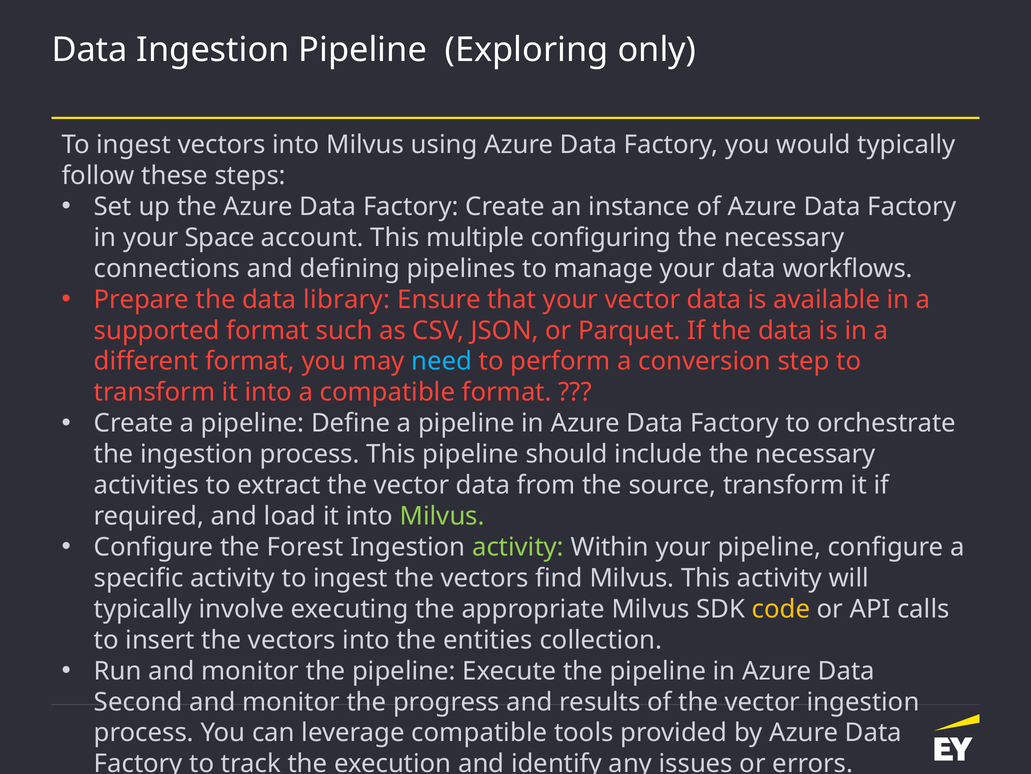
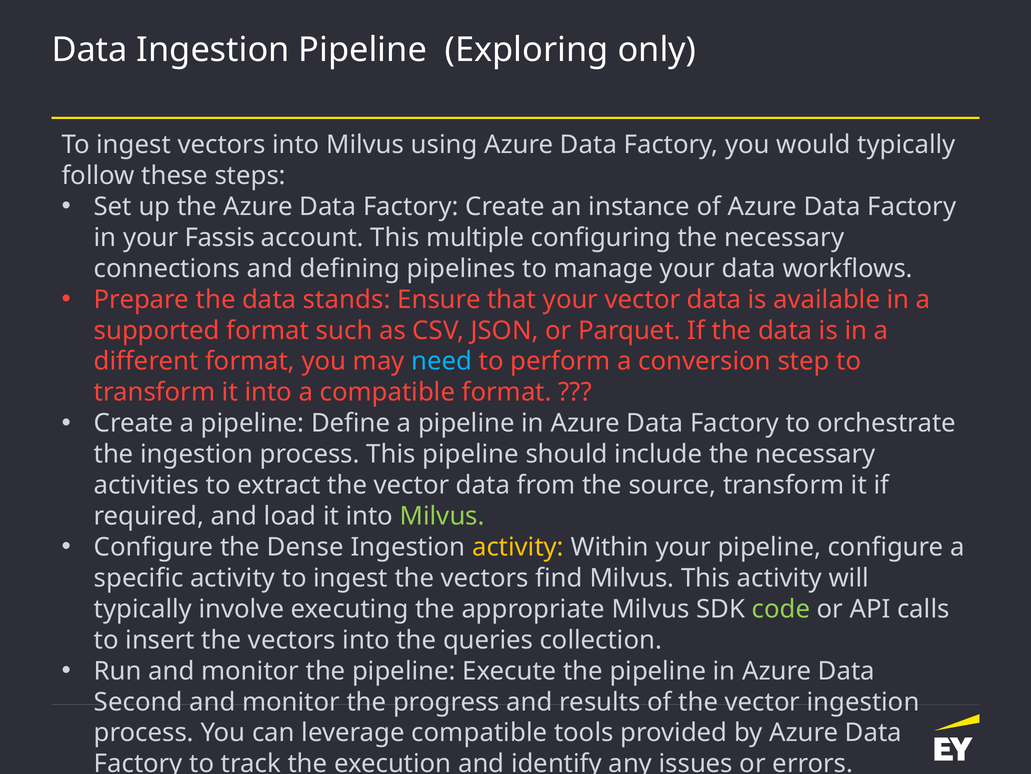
Space: Space -> Fassis (220, 237)
library: library -> stands (347, 299)
Forest: Forest -> Dense (305, 547)
activity colour: light green -> yellow (518, 547)
code colour: yellow -> light green (781, 609)
entities: entities -> queries (488, 639)
